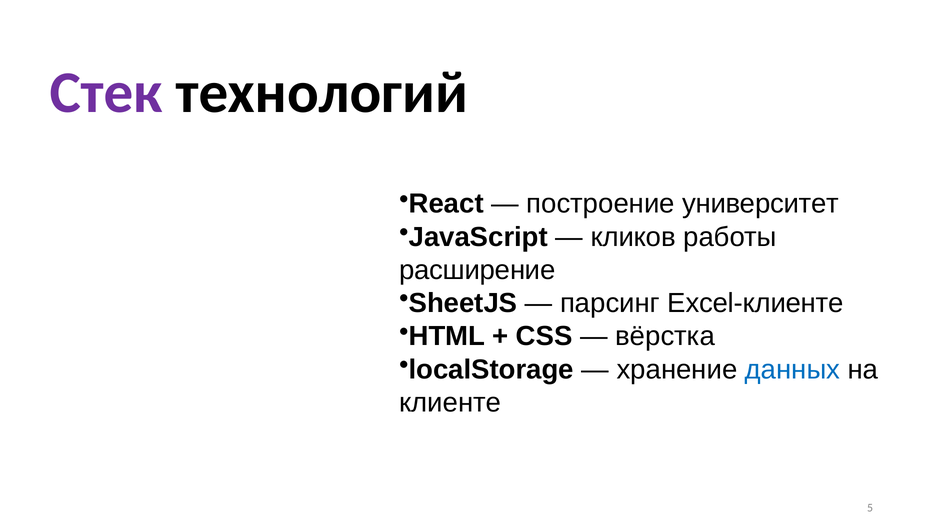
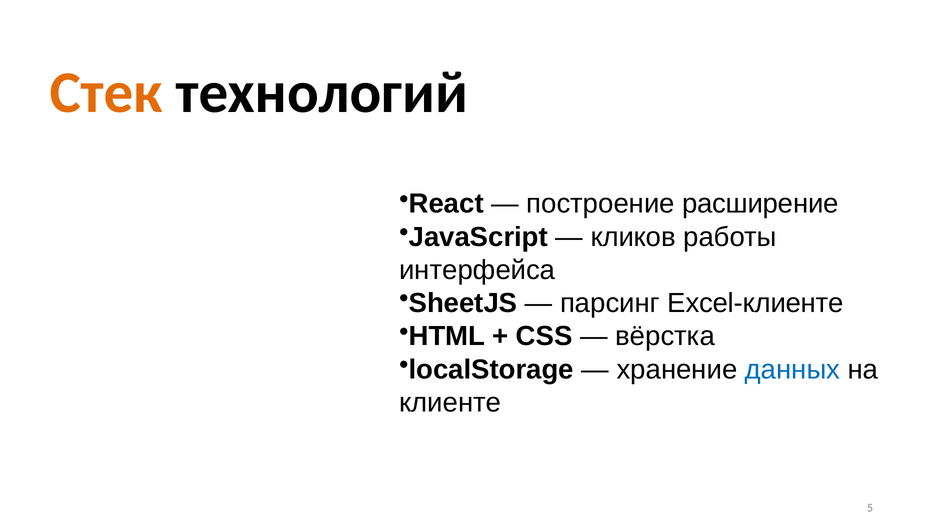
Стек colour: purple -> orange (106, 93)
университет: университет -> расширение (760, 204)
расширение: расширение -> интерфейса (477, 270)
